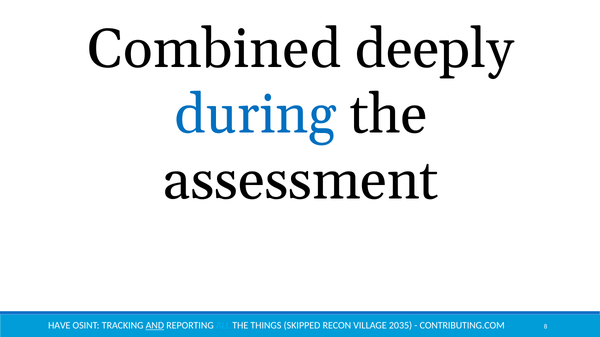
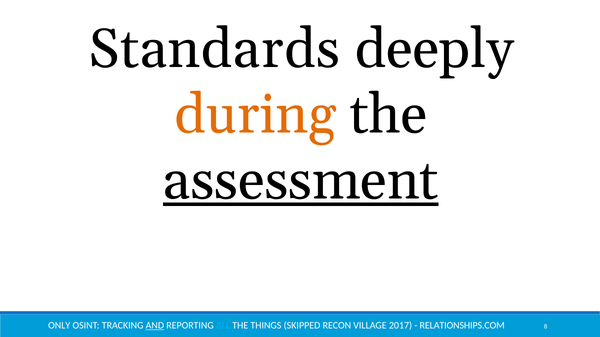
Combined: Combined -> Standards (214, 49)
during colour: blue -> orange (255, 115)
assessment underline: none -> present (301, 181)
HAVE: HAVE -> ONLY (59, 326)
2035: 2035 -> 2017 (401, 326)
CONTRIBUTING.COM: CONTRIBUTING.COM -> RELATIONSHIPS.COM (462, 326)
